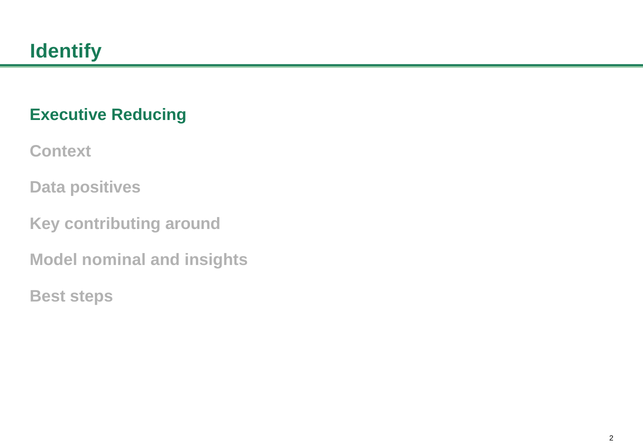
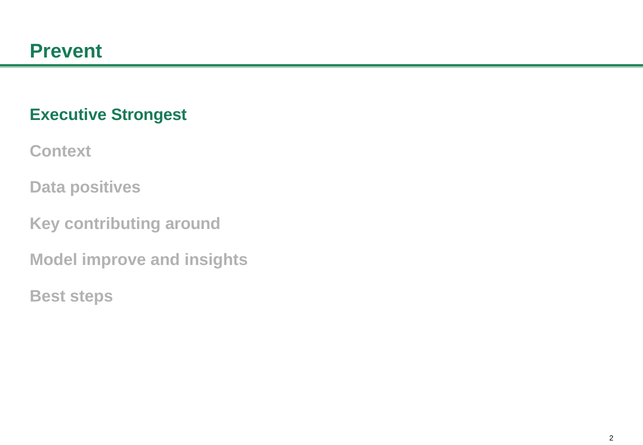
Identify: Identify -> Prevent (66, 51)
Reducing: Reducing -> Strongest (149, 115)
nominal: nominal -> improve (114, 260)
